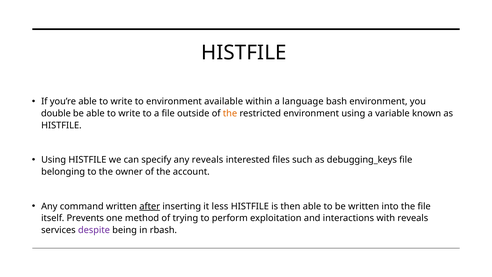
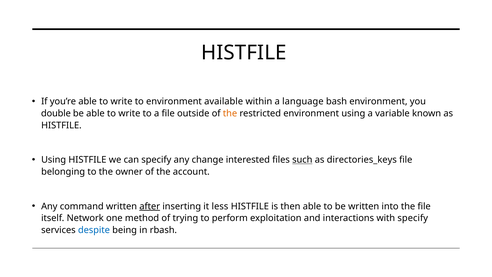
any reveals: reveals -> change (208, 160)
such underline: none -> present (302, 160)
debugging_keys: debugging_keys -> directories_keys (362, 160)
Prevents: Prevents -> Network (85, 218)
with reveals: reveals -> specify (413, 218)
despite colour: purple -> blue (94, 230)
